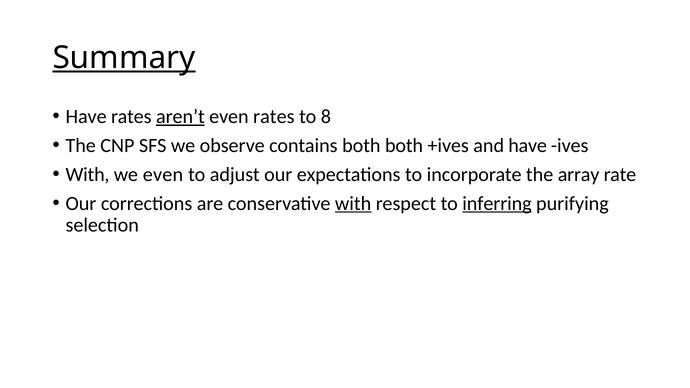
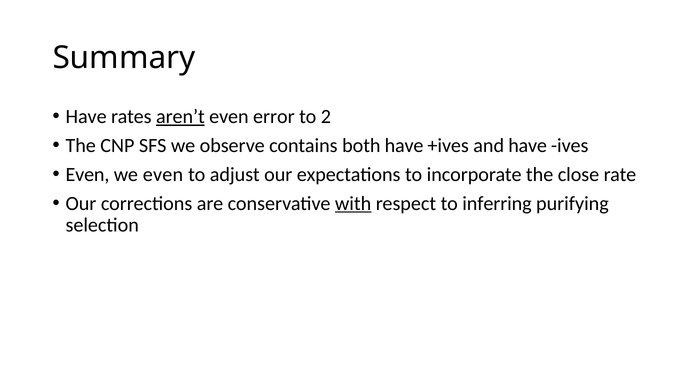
Summary underline: present -> none (124, 58)
even rates: rates -> error (274, 117)
8: 8 -> 2 (326, 117)
both both: both -> have (404, 146)
With: With -> Even (87, 175)
array: array -> close (578, 175)
inferring underline: present -> none (497, 203)
